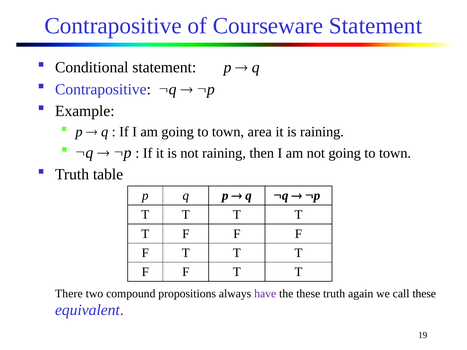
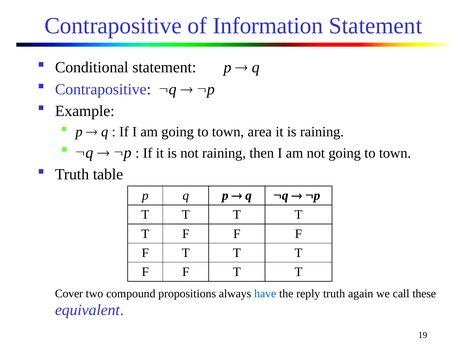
Courseware: Courseware -> Information (268, 26)
There: There -> Cover (69, 294)
have colour: purple -> blue (265, 294)
the these: these -> reply (308, 294)
